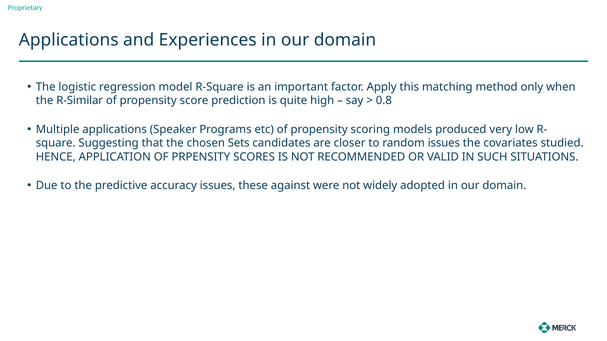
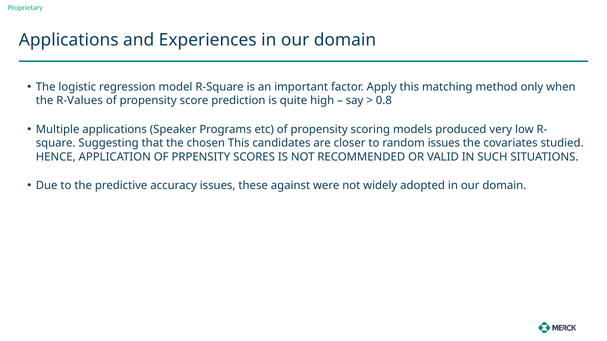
R-Similar: R-Similar -> R-Values (80, 101)
chosen Sets: Sets -> This (239, 143)
